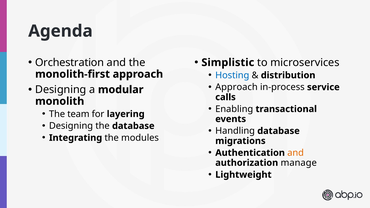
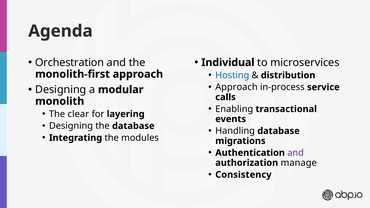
Simplistic: Simplistic -> Individual (228, 63)
team: team -> clear (78, 114)
and colour: orange -> purple (296, 153)
Lightweight: Lightweight -> Consistency (243, 175)
